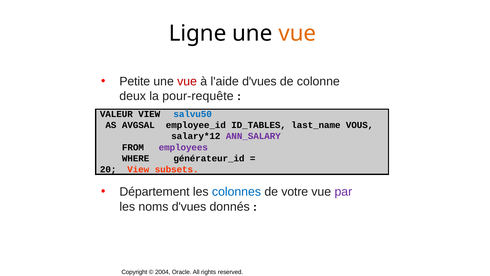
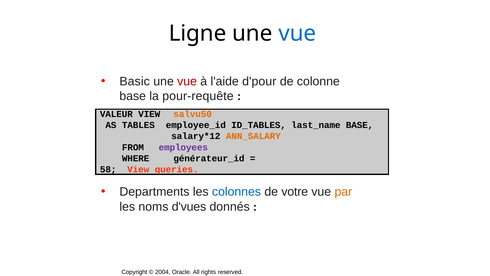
vue colour: orange -> blue (297, 33)
Petite: Petite -> Basic (135, 81)
l'aide d'vues: d'vues -> d'pour (259, 81)
deux: deux -> base (133, 96)
salvu50 colour: blue -> orange (193, 114)
AVGSAL: AVGSAL -> TABLES (138, 125)
last_name VOUS: VOUS -> BASE (360, 125)
ANN_SALARY colour: purple -> orange (253, 136)
20: 20 -> 58 (108, 169)
subsets: subsets -> queries (177, 169)
Département: Département -> Departments (154, 192)
par colour: purple -> orange (343, 192)
